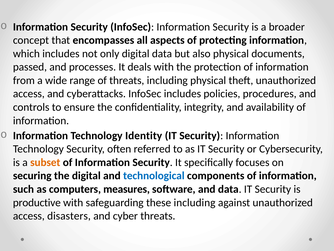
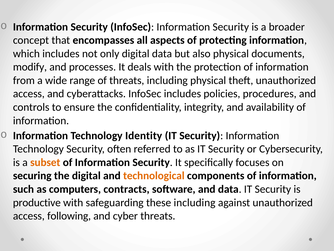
passed: passed -> modify (30, 67)
technological colour: blue -> orange (154, 175)
measures: measures -> contracts (126, 189)
disasters: disasters -> following (69, 216)
